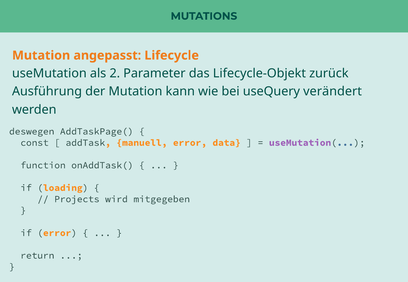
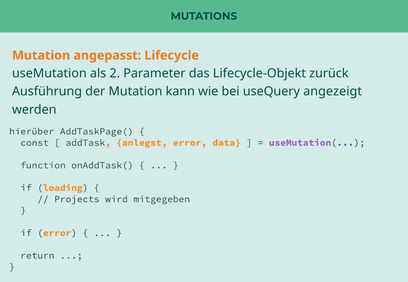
verändert: verändert -> angezeigt (333, 92)
deswegen: deswegen -> hierüber (32, 132)
manuell: manuell -> anlegst (142, 143)
